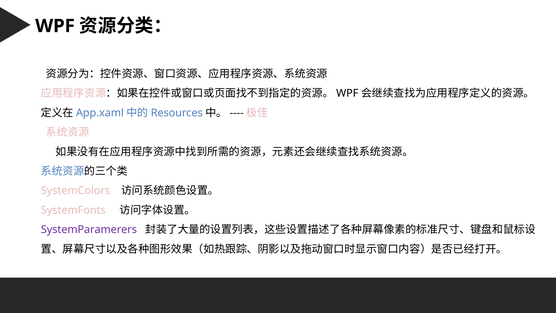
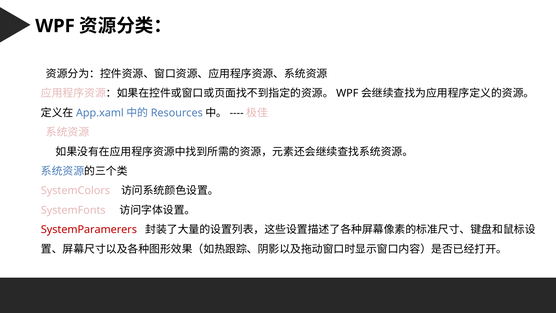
SystemParamerers colour: purple -> red (89, 229)
